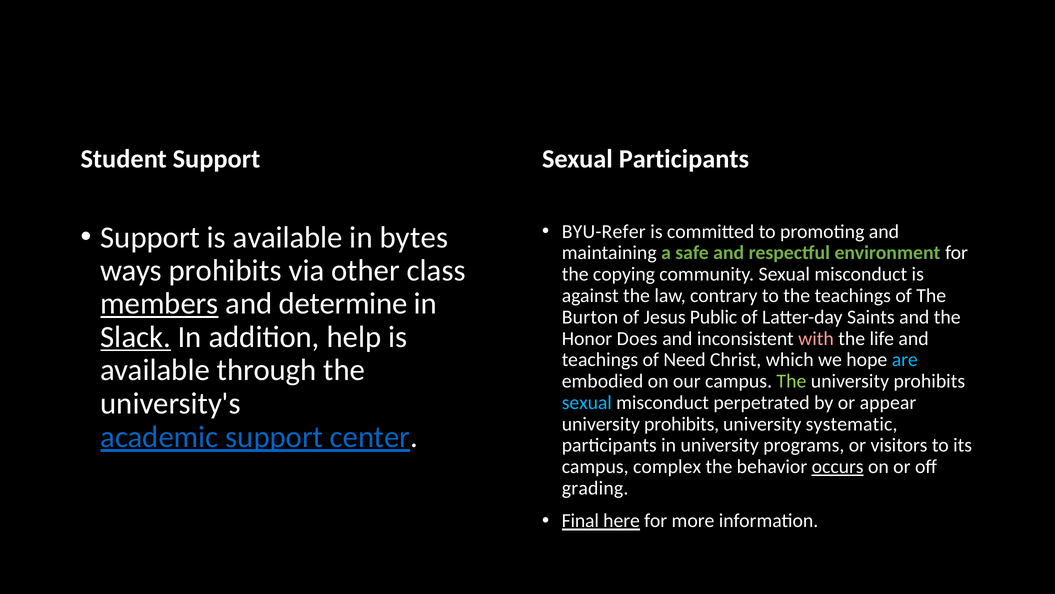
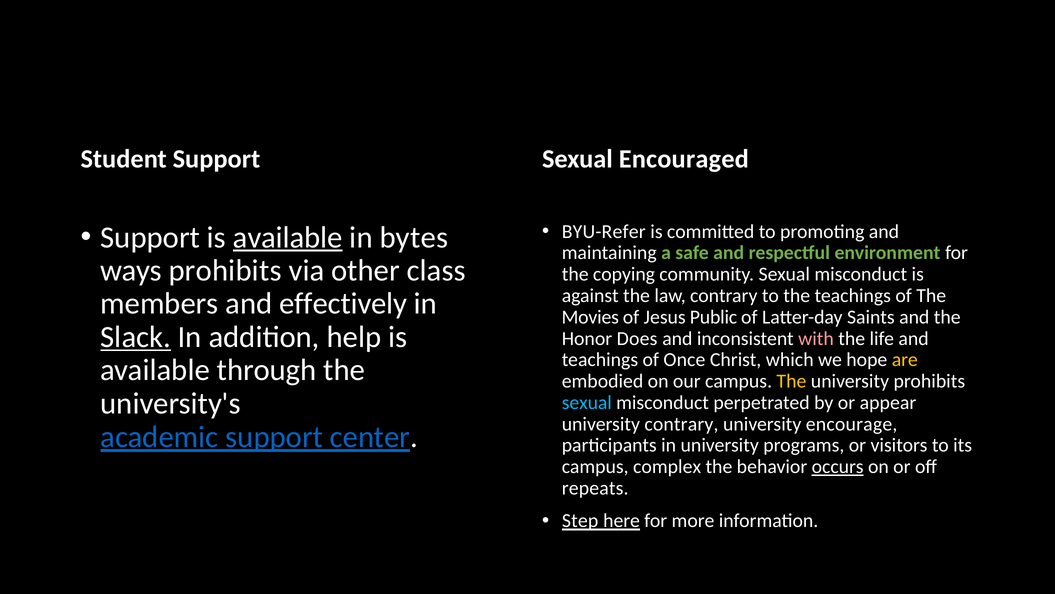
Sexual Participants: Participants -> Encouraged (684, 159)
available underline: none -> present (288, 237)
members underline: present -> none (159, 303)
determine: determine -> effectively (343, 303)
Burton: Burton -> Movies (590, 317)
Need: Need -> Once (684, 360)
are colour: light blue -> yellow (905, 360)
The colour: light green -> yellow (791, 381)
prohibits: prohibits -> contrary (681, 424)
systematic: systematic -> encourage (852, 424)
grading: grading -> repeats (595, 488)
Final: Final -> Step (580, 520)
